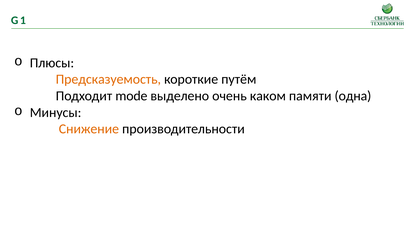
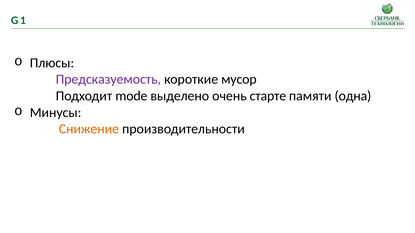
Предсказуемость colour: orange -> purple (108, 80)
путём: путём -> мусор (239, 80)
каком: каком -> старте (268, 96)
